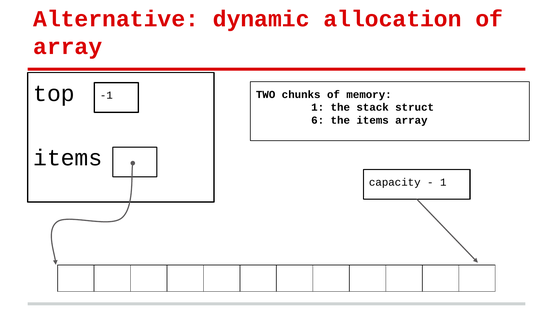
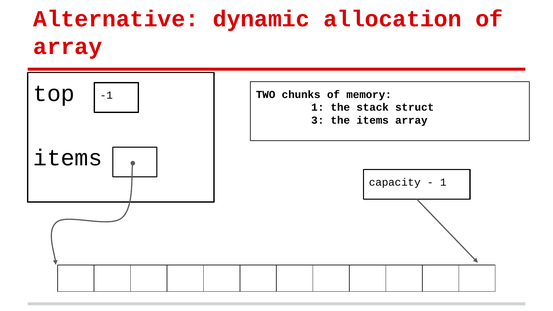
6: 6 -> 3 (318, 120)
